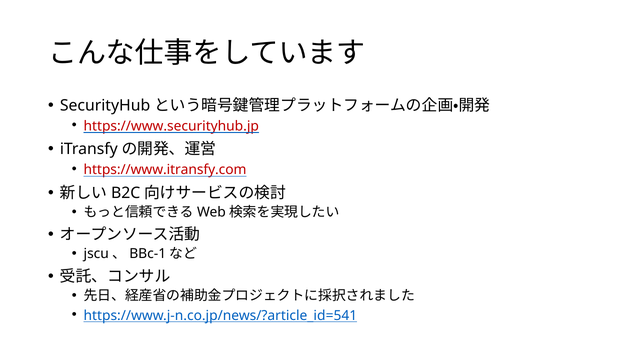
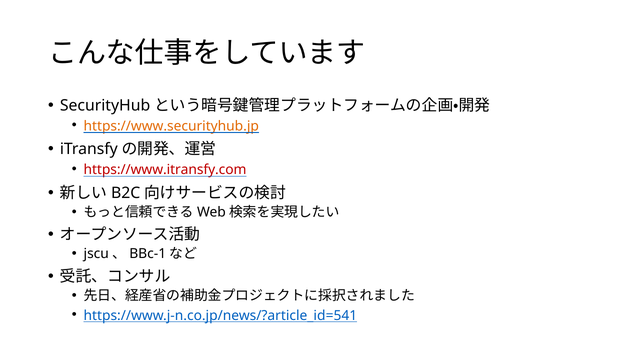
https://www.securityhub.jp colour: red -> orange (171, 126)
